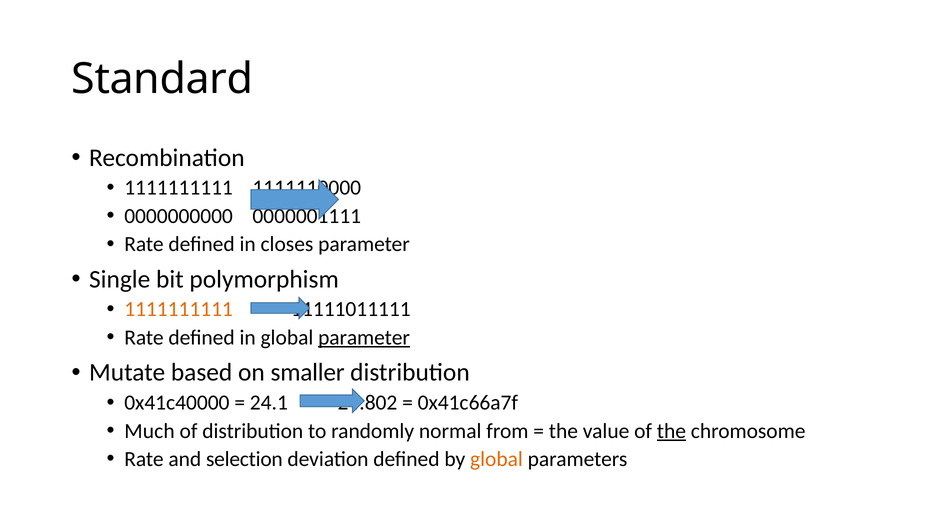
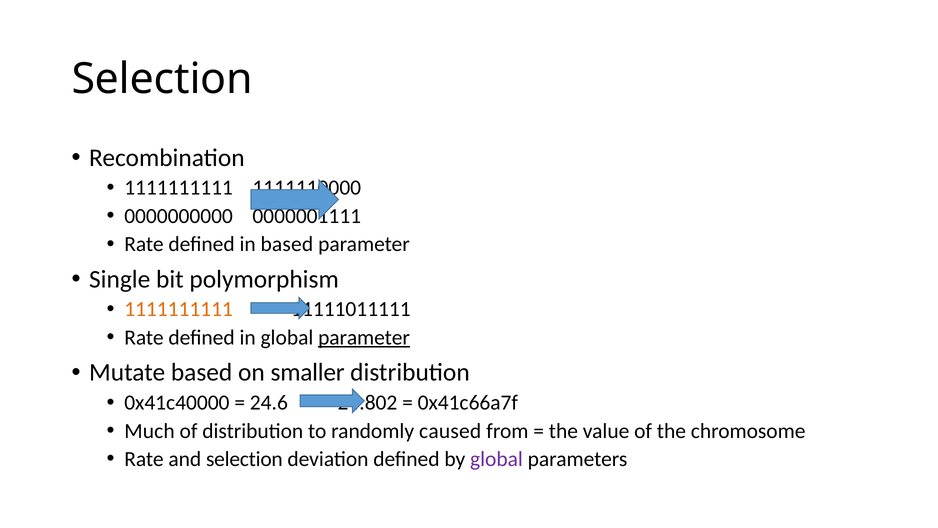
Standard: Standard -> Selection (162, 79)
in closes: closes -> based (287, 244)
24.1: 24.1 -> 24.6 (269, 403)
normal: normal -> caused (450, 431)
the underline: present -> none (671, 431)
global colour: orange -> purple (496, 459)
